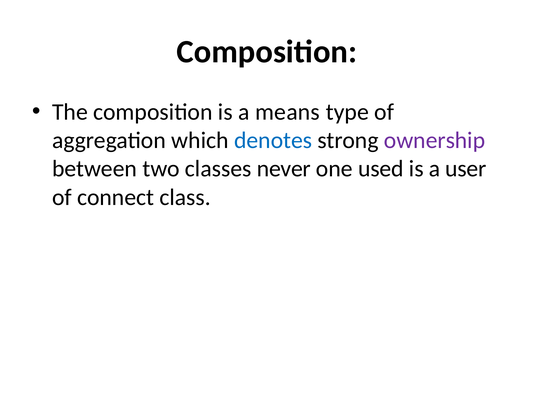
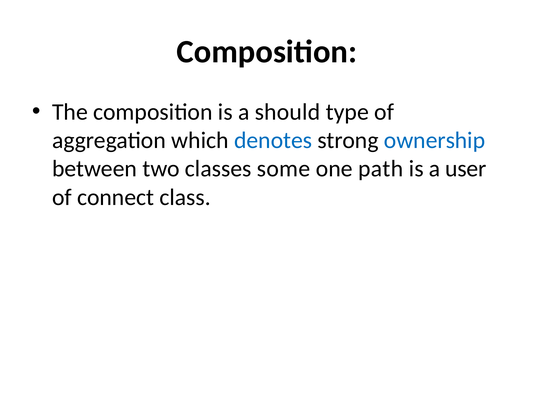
means: means -> should (288, 112)
ownership colour: purple -> blue (435, 141)
never: never -> some (284, 169)
used: used -> path (381, 169)
